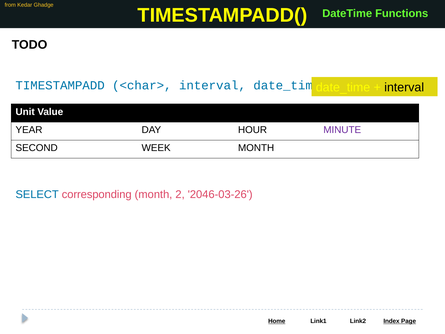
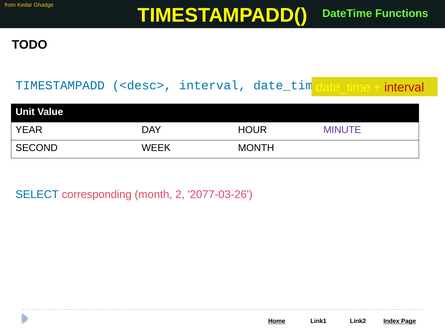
<char>: <char> -> <desc> (142, 85)
interval colour: black -> red (404, 87)
2046-03-26: 2046-03-26 -> 2077-03-26 (220, 194)
